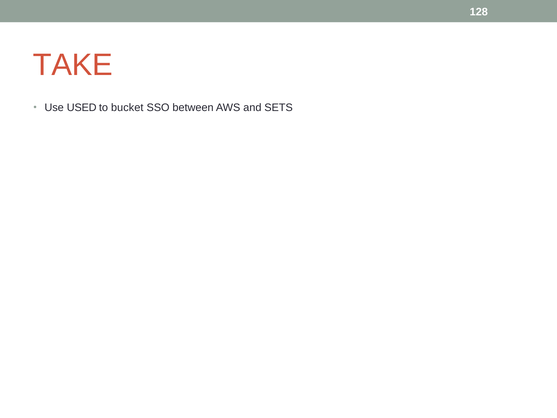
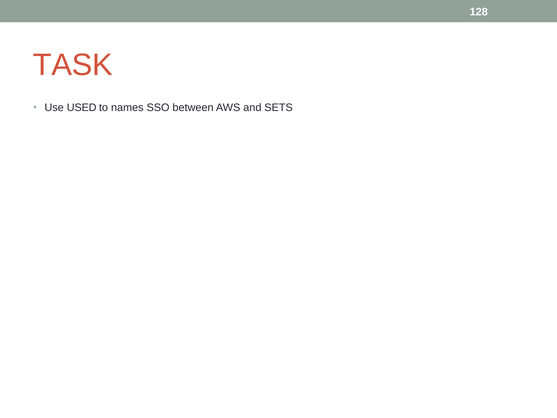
TAKE: TAKE -> TASK (73, 65)
bucket: bucket -> names (127, 108)
